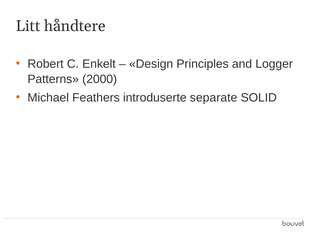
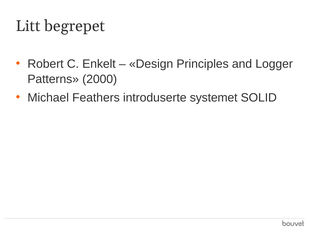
håndtere: håndtere -> begrepet (75, 26)
separate: separate -> systemet (214, 98)
